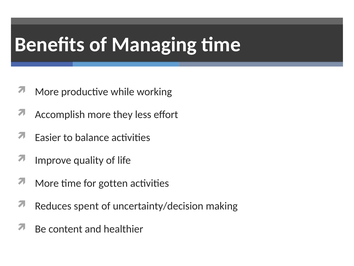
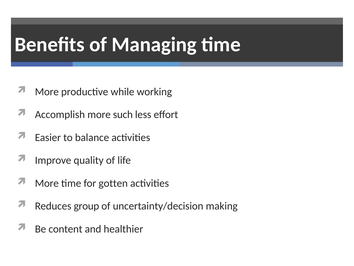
they: they -> such (123, 114)
spent: spent -> group (86, 206)
